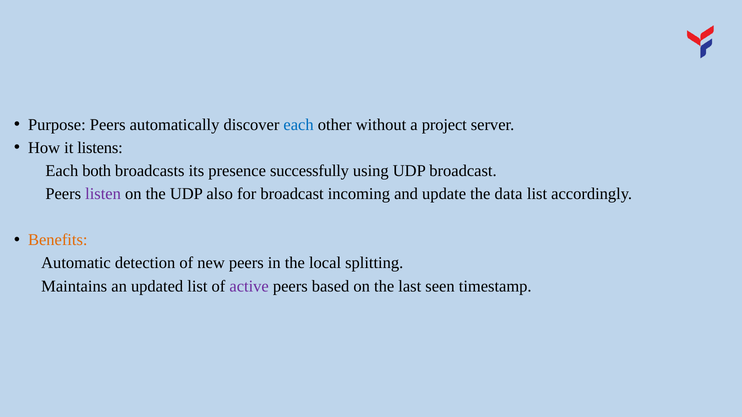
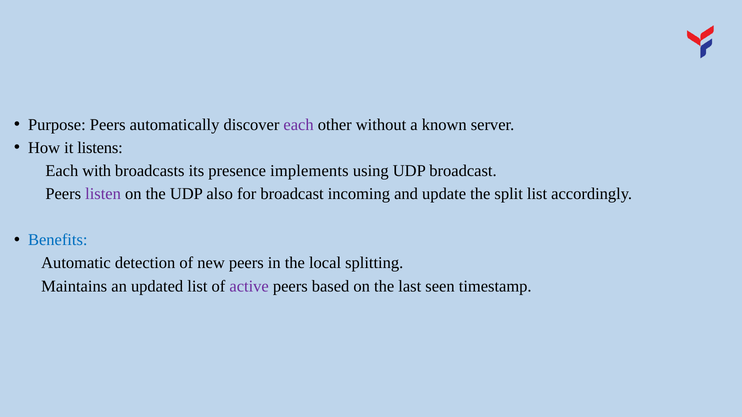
each colour: blue -> purple (299, 125)
project: project -> known (444, 125)
both: both -> with (97, 171)
successfully: successfully -> implements (309, 171)
data: data -> split (509, 194)
Benefits colour: orange -> blue (58, 240)
